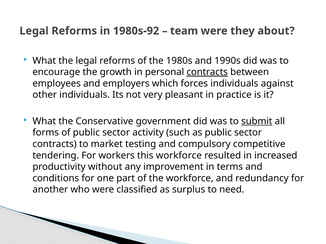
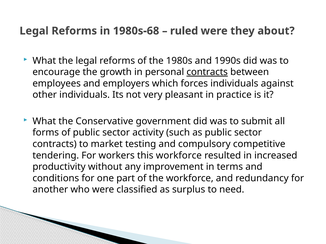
1980s-92: 1980s-92 -> 1980s-68 (136, 31)
team: team -> ruled (184, 31)
submit underline: present -> none (257, 121)
